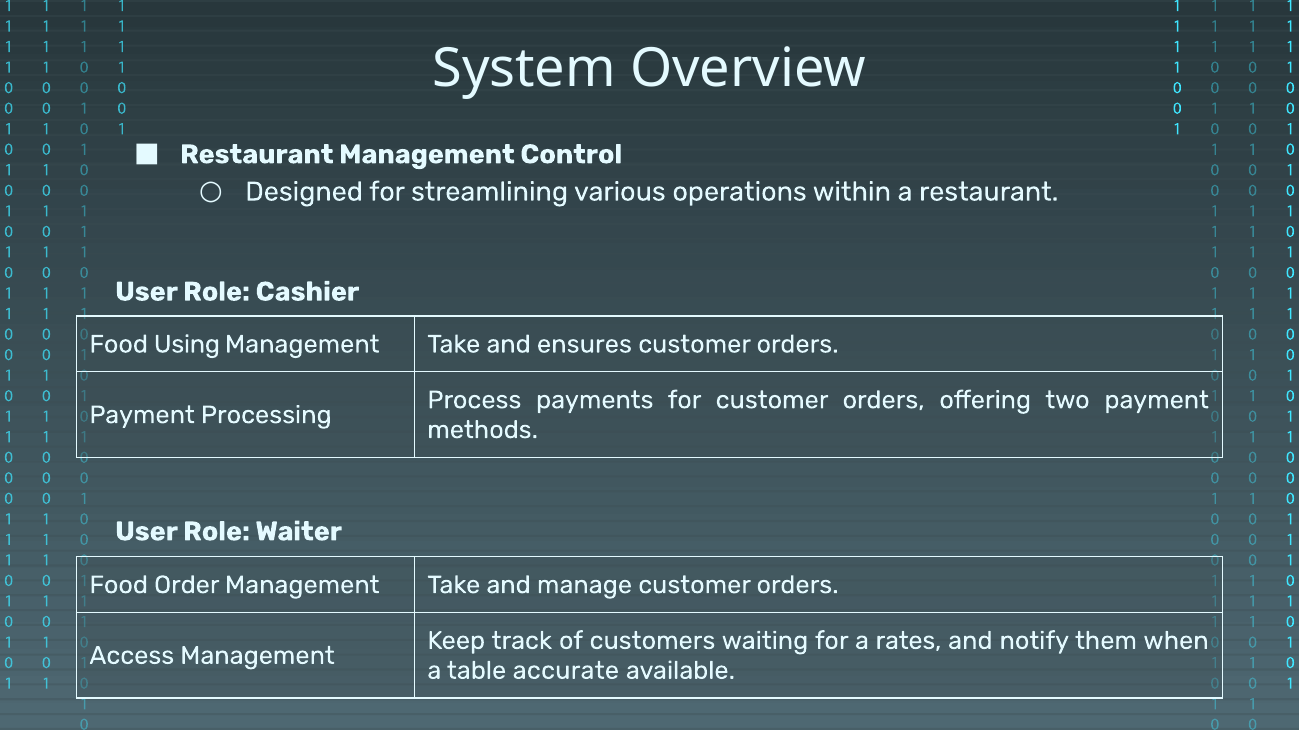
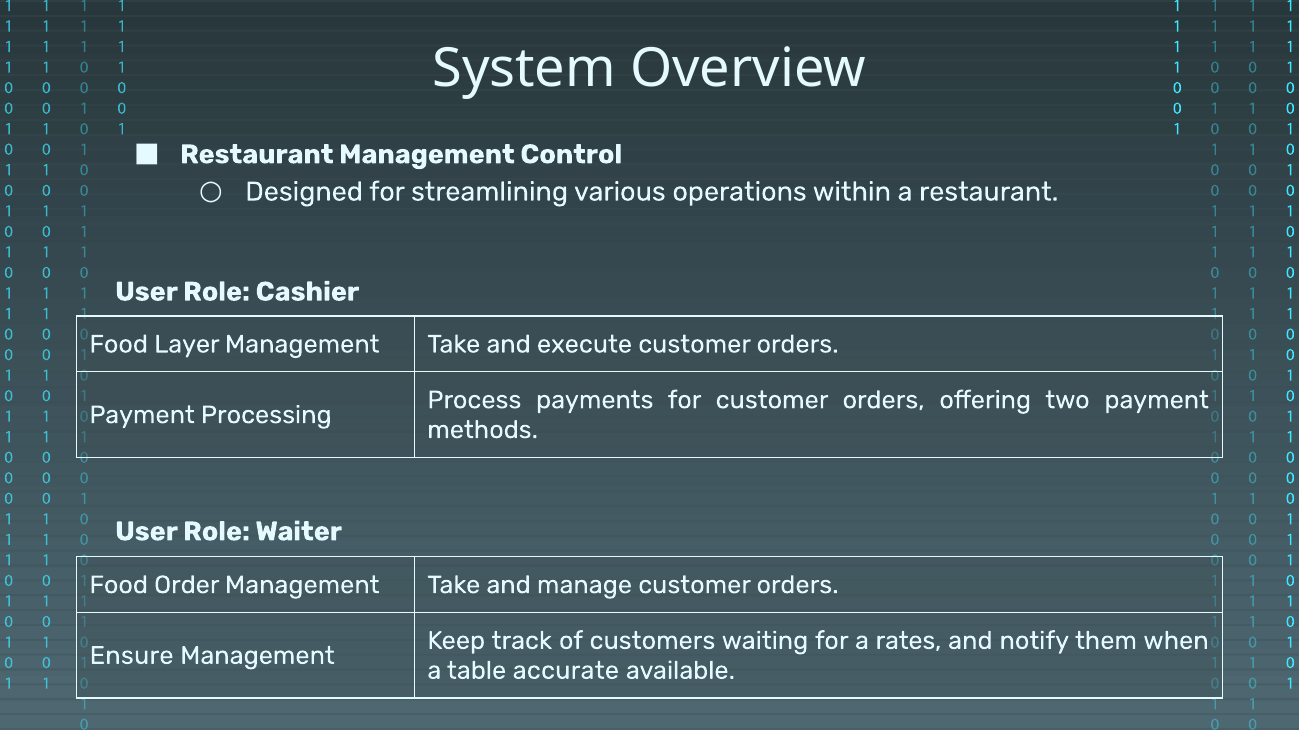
Using: Using -> Layer (187, 345)
ensures: ensures -> execute (585, 345)
Access: Access -> Ensure (132, 656)
